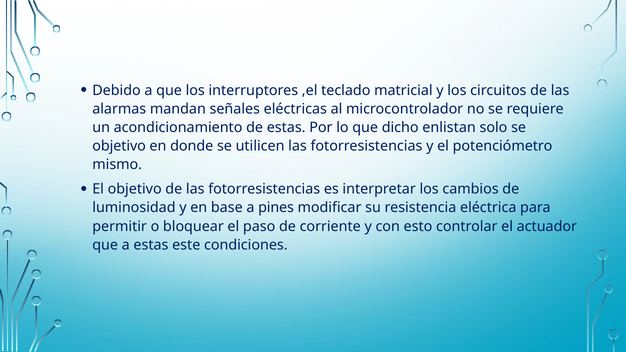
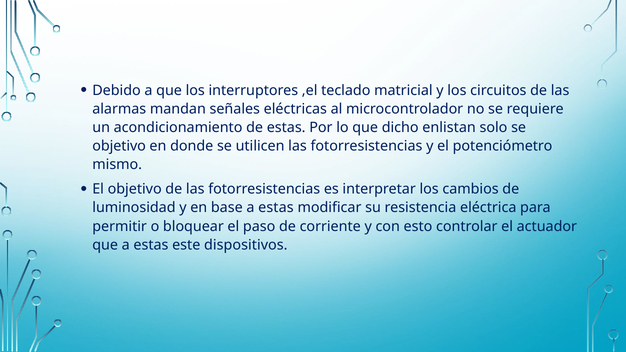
base a pines: pines -> estas (276, 208)
condiciones: condiciones -> dispositivos (246, 245)
